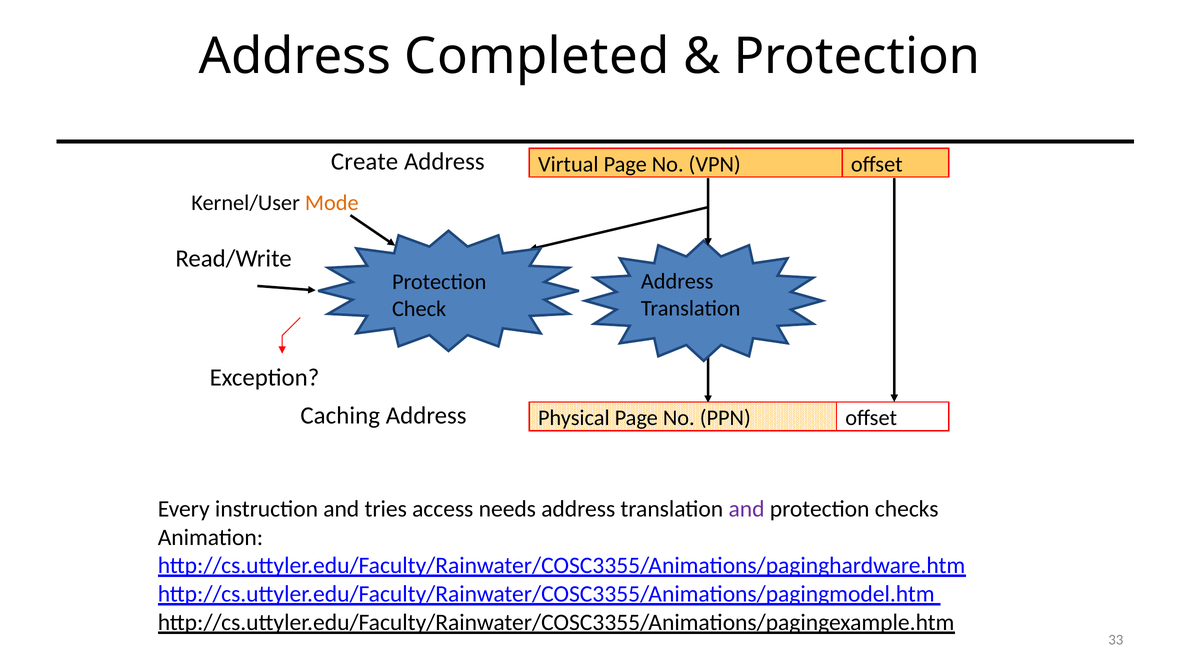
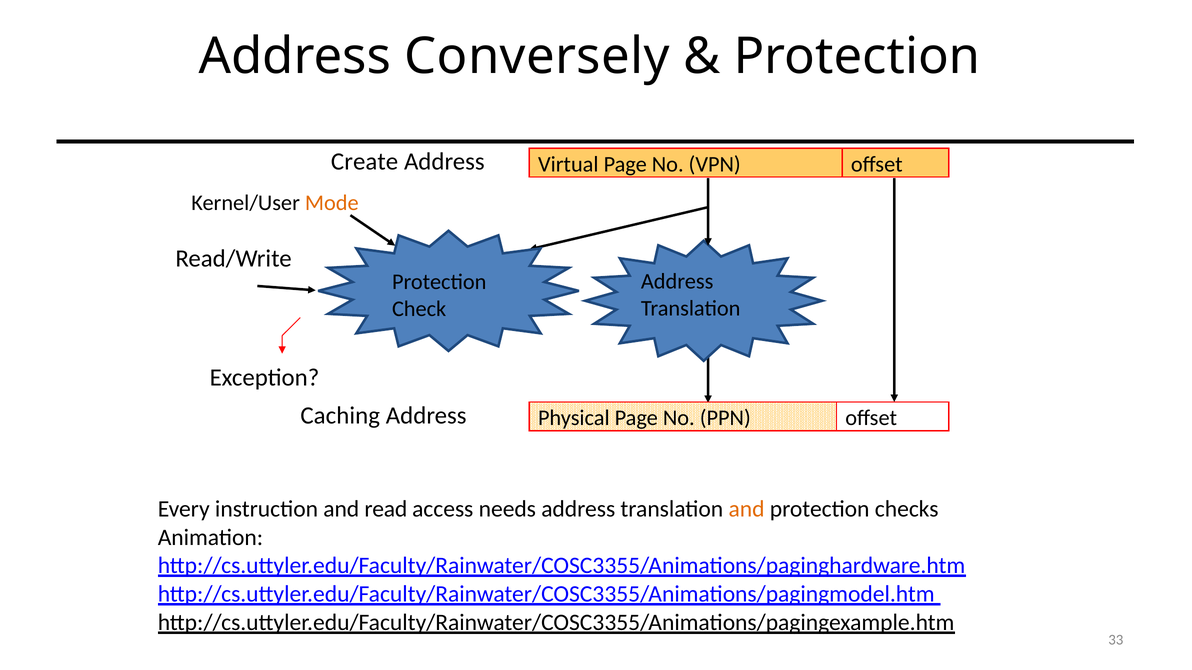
Completed: Completed -> Conversely (537, 56)
tries: tries -> read (386, 509)
and colour: purple -> orange (747, 509)
